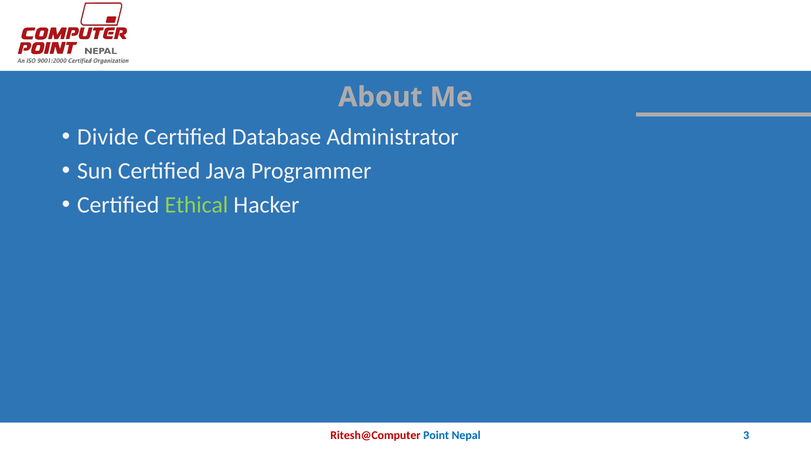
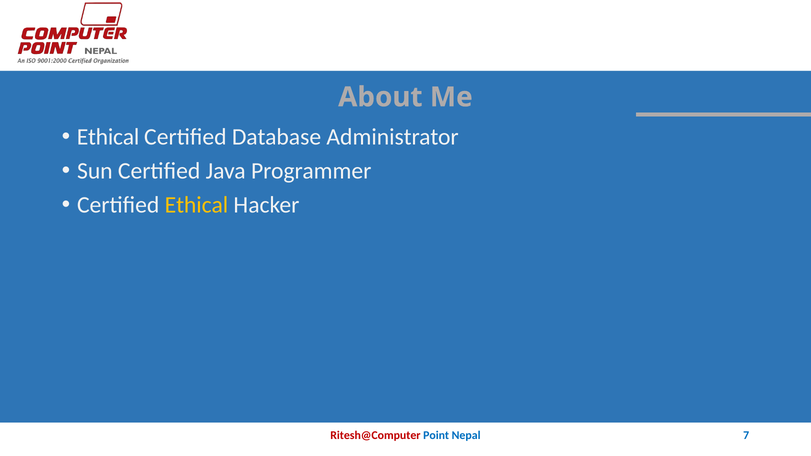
Divide: Divide -> Ethical (108, 137)
Ethical colour: light green -> yellow (196, 205)
3: 3 -> 7 (746, 436)
